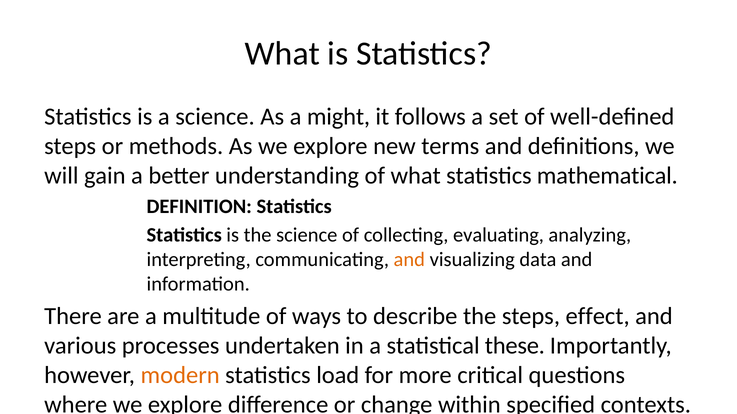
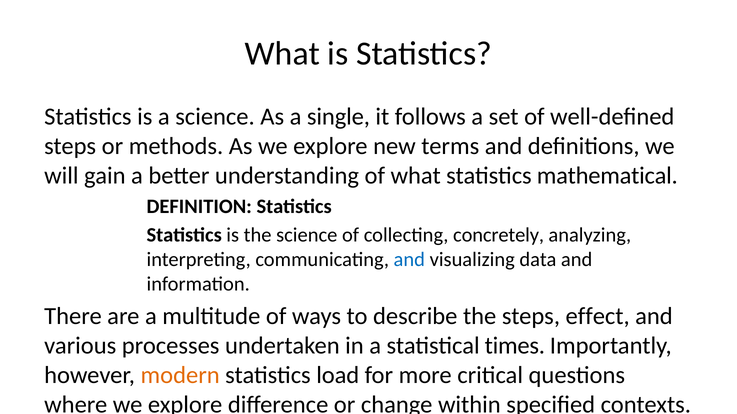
might: might -> single (338, 117)
evaluating: evaluating -> concretely (499, 235)
and colour: orange -> blue (409, 260)
these: these -> times (515, 346)
